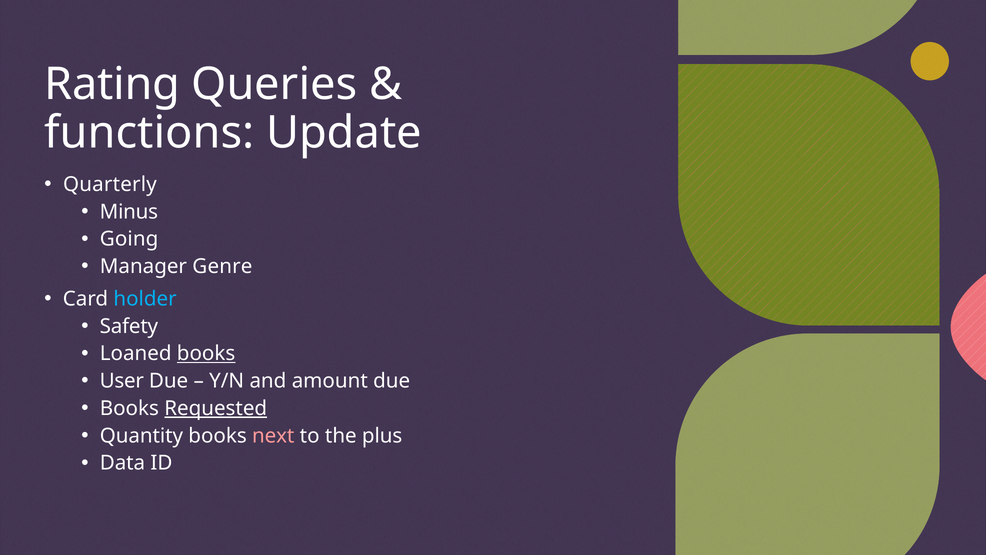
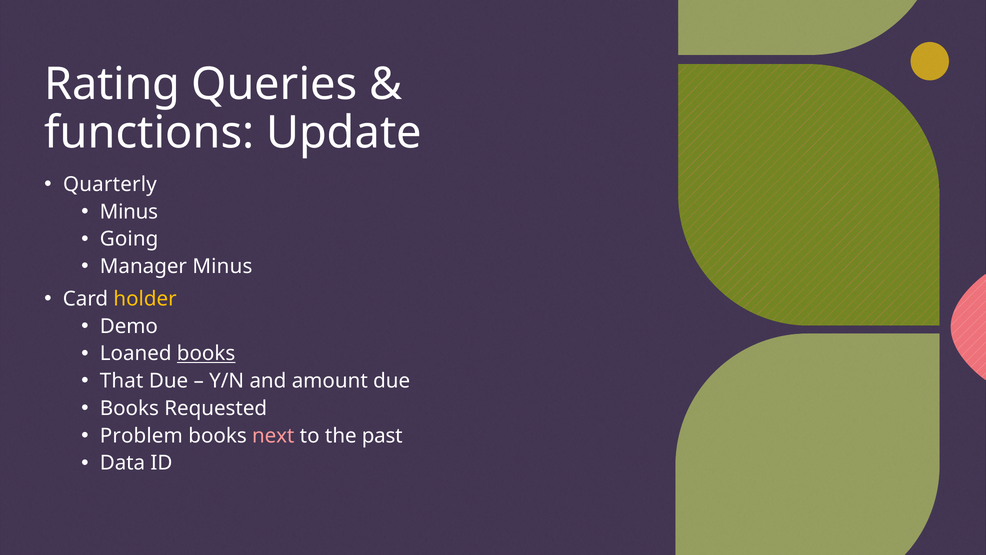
Manager Genre: Genre -> Minus (222, 266)
holder colour: light blue -> yellow (145, 299)
Safety: Safety -> Demo (129, 326)
User: User -> That (122, 381)
Requested underline: present -> none (216, 408)
Quantity: Quantity -> Problem (141, 435)
plus: plus -> past (382, 435)
